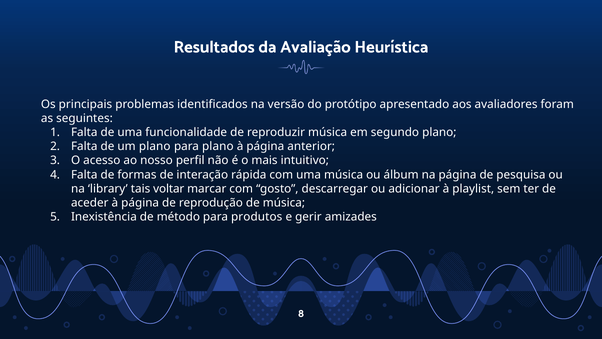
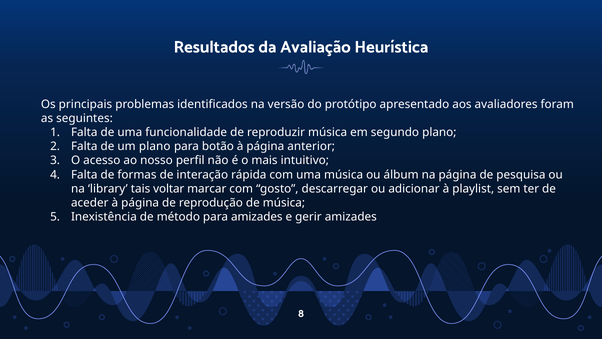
para plano: plano -> botão (218, 146)
para produtos: produtos -> amizades (257, 217)
